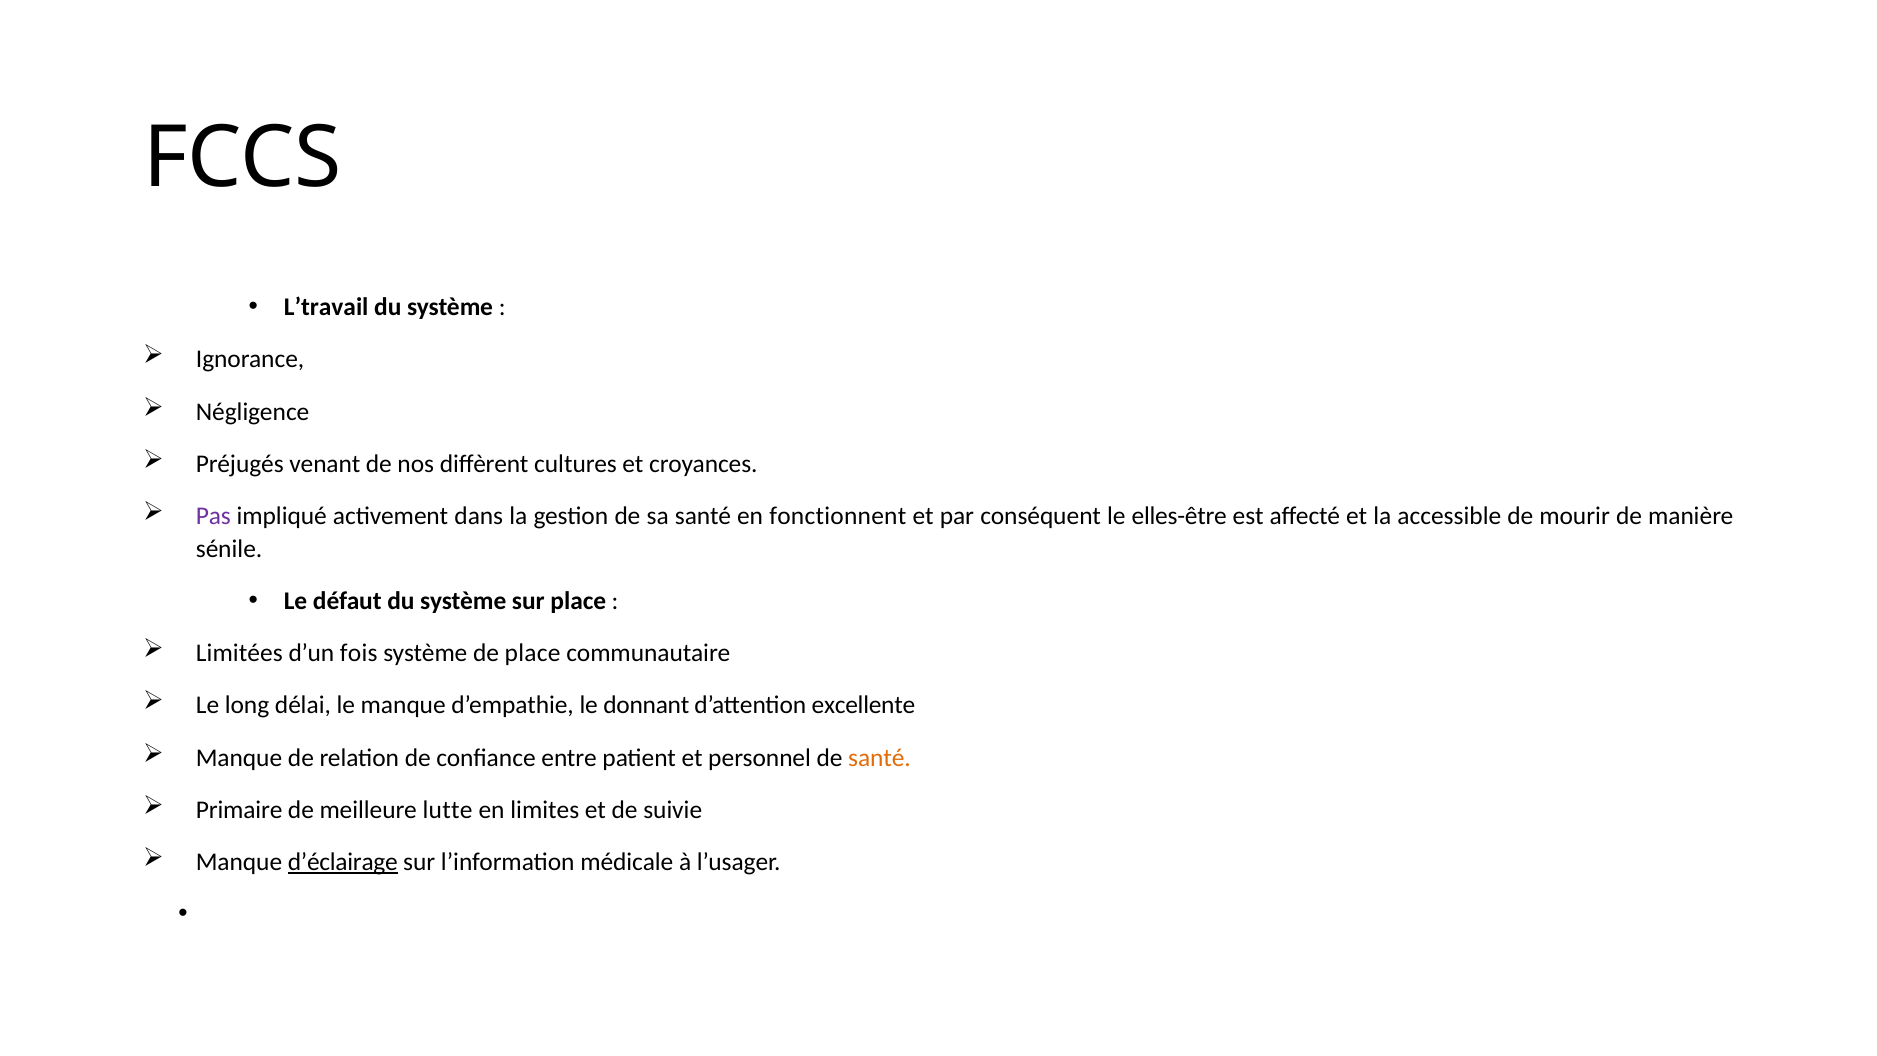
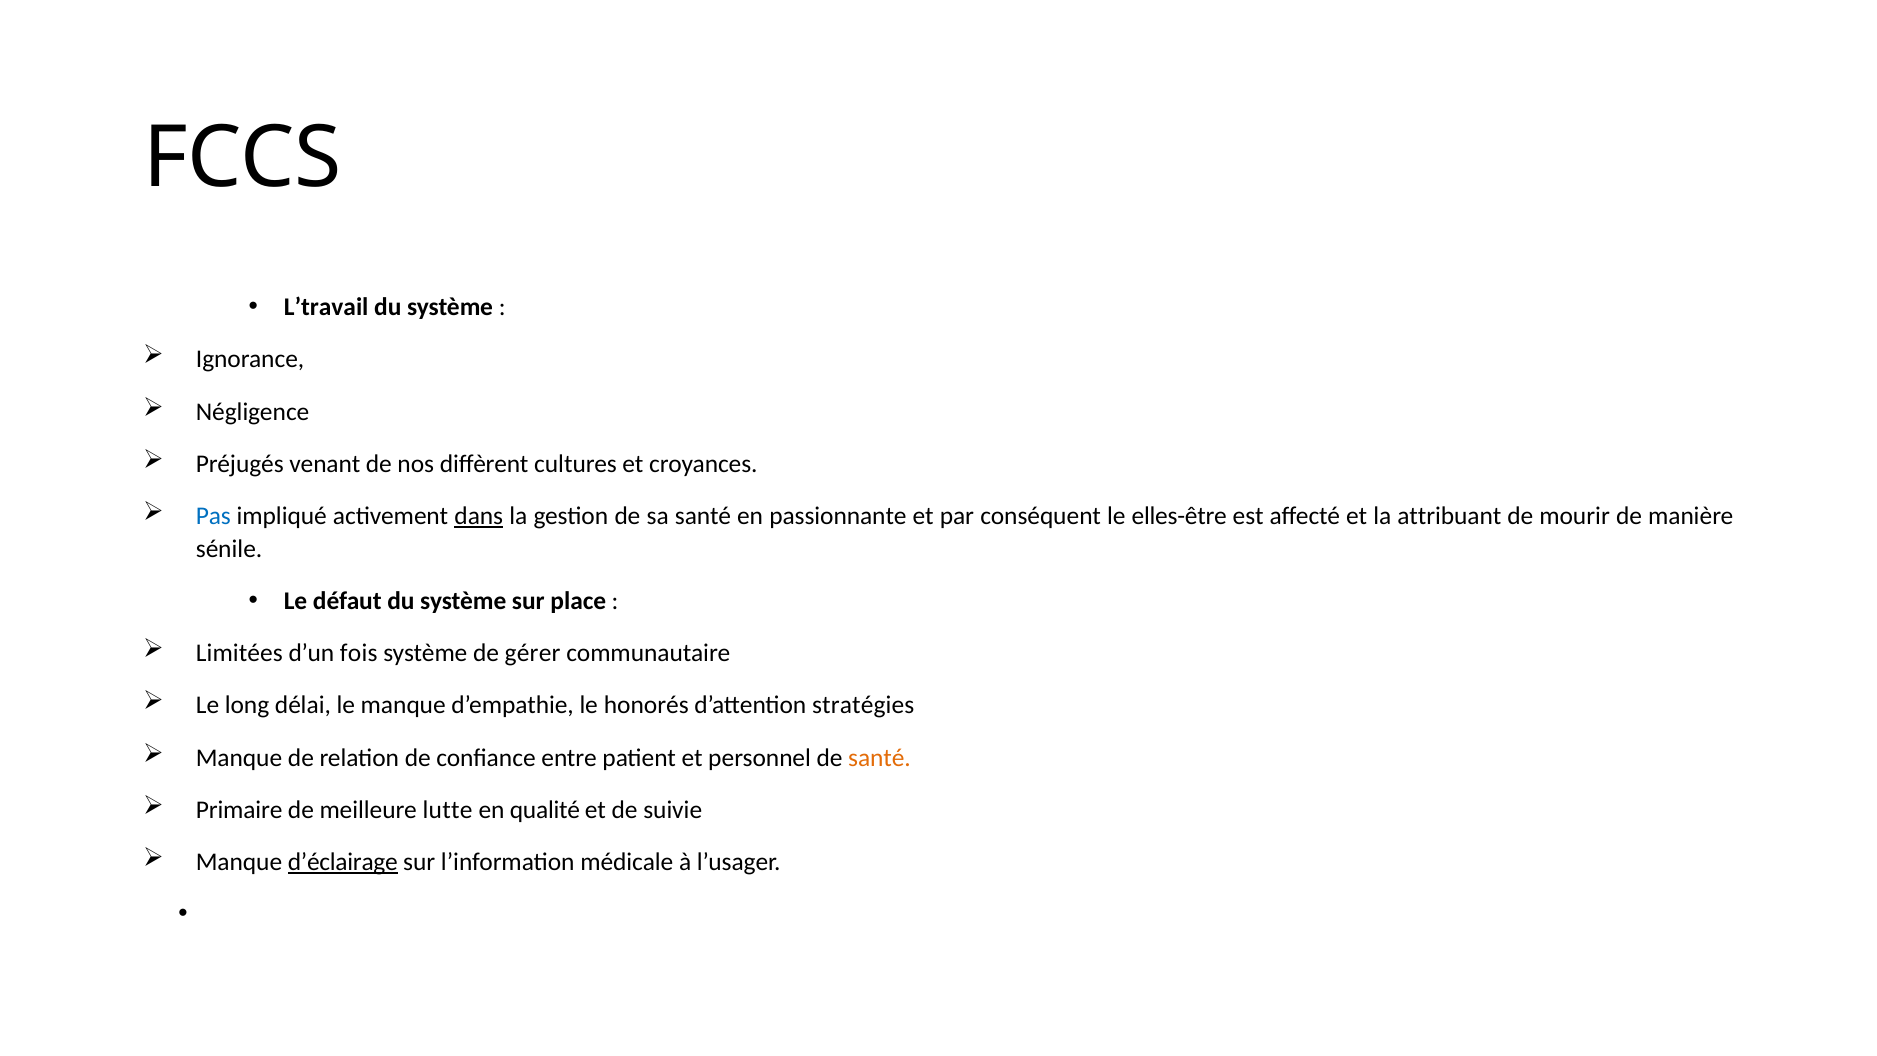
Pas colour: purple -> blue (213, 516)
dans underline: none -> present (479, 516)
fonctionnent: fonctionnent -> passionnante (838, 516)
accessible: accessible -> attribuant (1449, 516)
de place: place -> gérer (533, 653)
donnant: donnant -> honorés (646, 705)
excellente: excellente -> stratégies (863, 705)
limites: limites -> qualité (545, 810)
